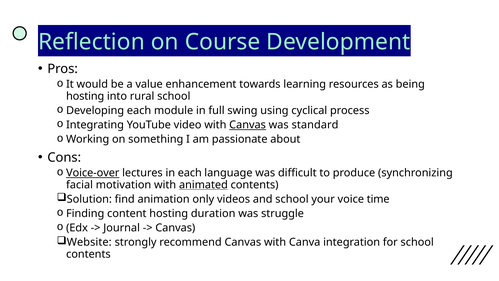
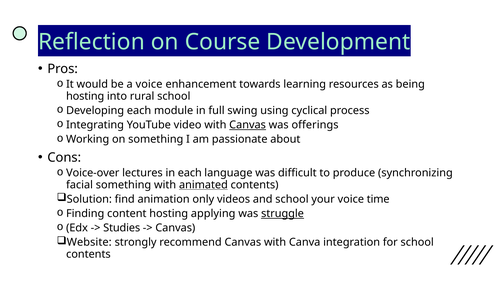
a value: value -> voice (149, 84)
standard: standard -> offerings (315, 125)
Voice-over underline: present -> none (93, 173)
facial motivation: motivation -> something (123, 185)
duration: duration -> applying (213, 213)
struggle underline: none -> present (283, 213)
Journal: Journal -> Studies (122, 228)
